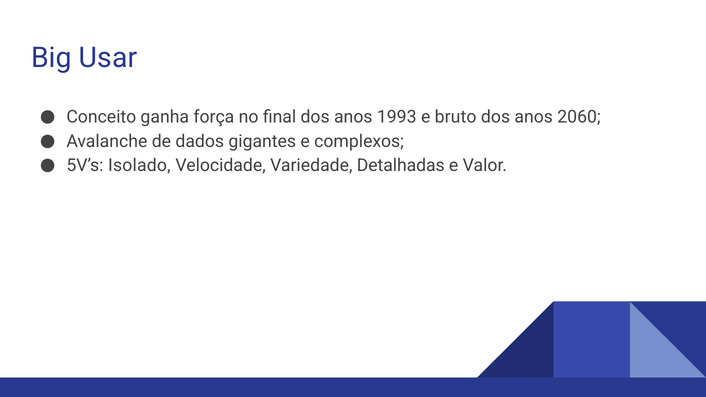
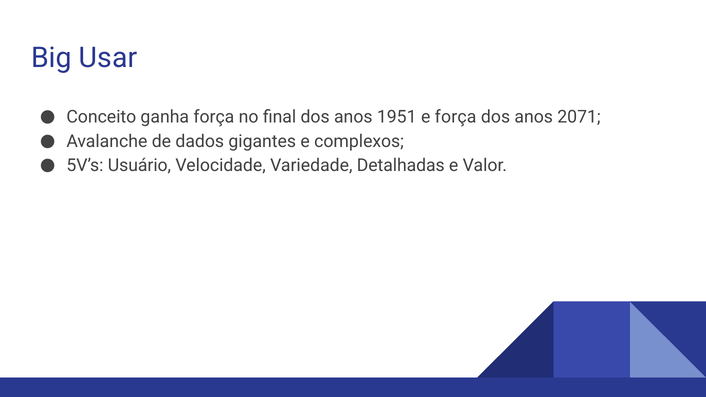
1993: 1993 -> 1951 (397, 117)
e bruto: bruto -> força (456, 117)
2060: 2060 -> 2071 (579, 117)
Isolado: Isolado -> Usuário (139, 166)
